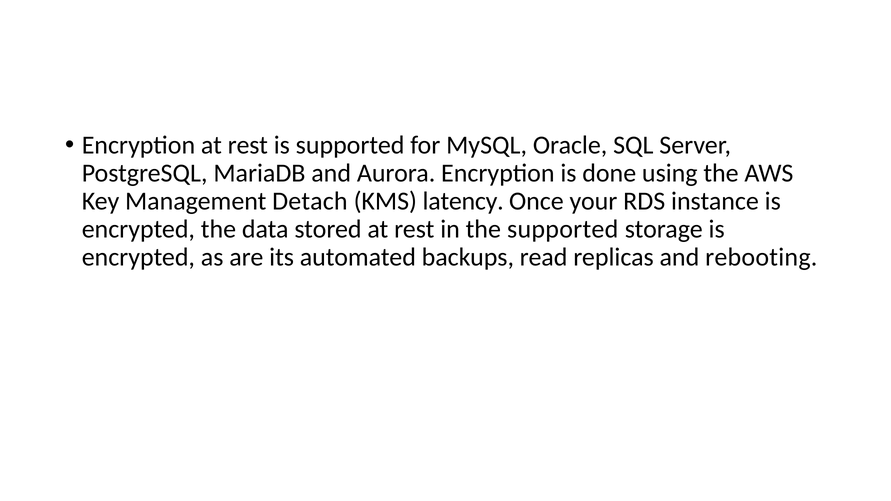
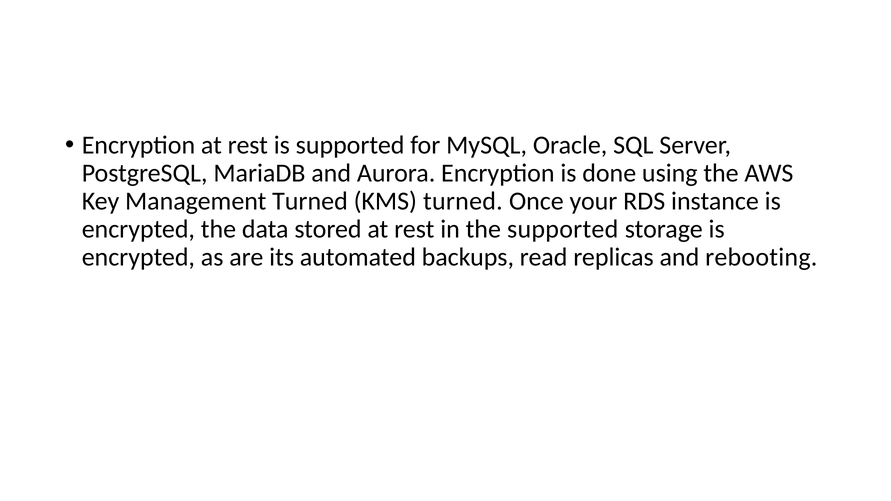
Management Detach: Detach -> Turned (310, 201)
KMS latency: latency -> turned (463, 201)
